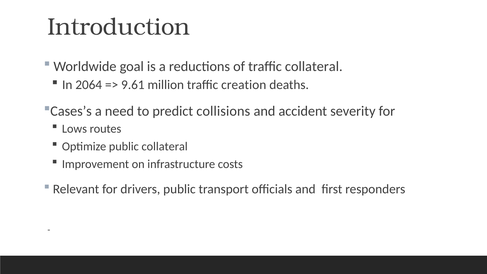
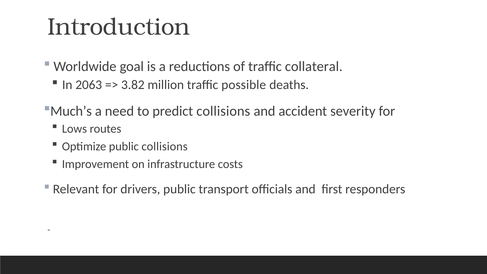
2064: 2064 -> 2063 (89, 85)
9.61: 9.61 -> 3.82 (133, 85)
creation: creation -> possible (244, 85)
Cases’s: Cases’s -> Much’s (71, 111)
public collateral: collateral -> collisions (165, 147)
